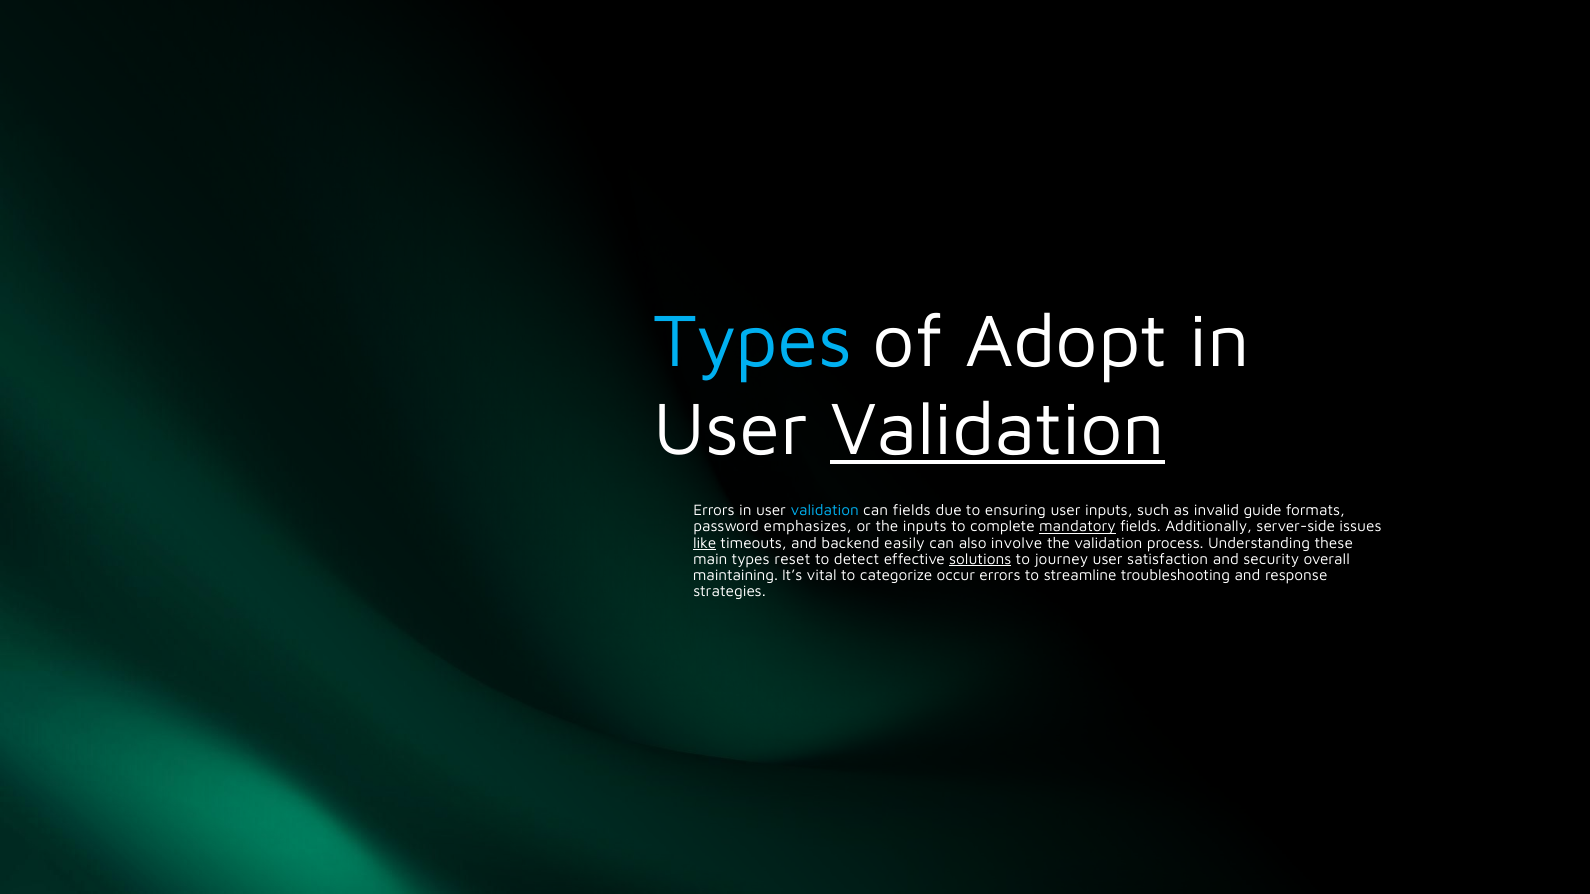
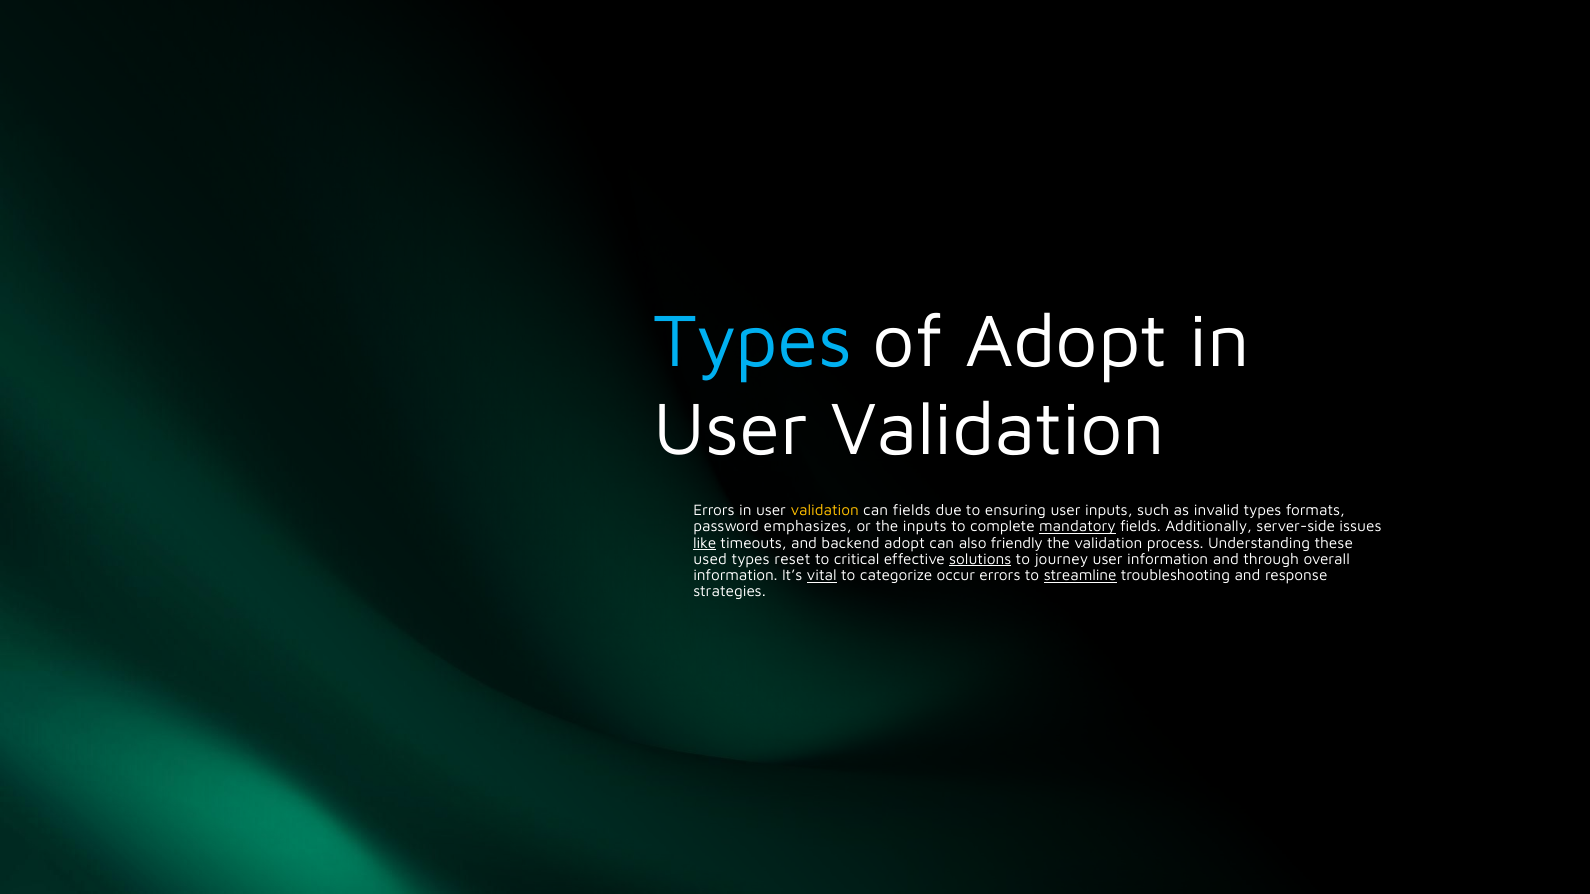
Validation underline: present -> none (998, 430)
validation colour: light blue -> yellow (825, 511)
invalid guide: guide -> types (1263, 511)
backend easily: easily -> adopt (904, 543)
involve: involve -> friendly (1017, 543)
main: main -> used (710, 560)
detect: detect -> critical (857, 560)
user satisfaction: satisfaction -> information (1168, 560)
security: security -> through (1271, 560)
maintaining: maintaining -> information (736, 576)
vital underline: none -> present (822, 576)
streamline underline: none -> present (1080, 576)
